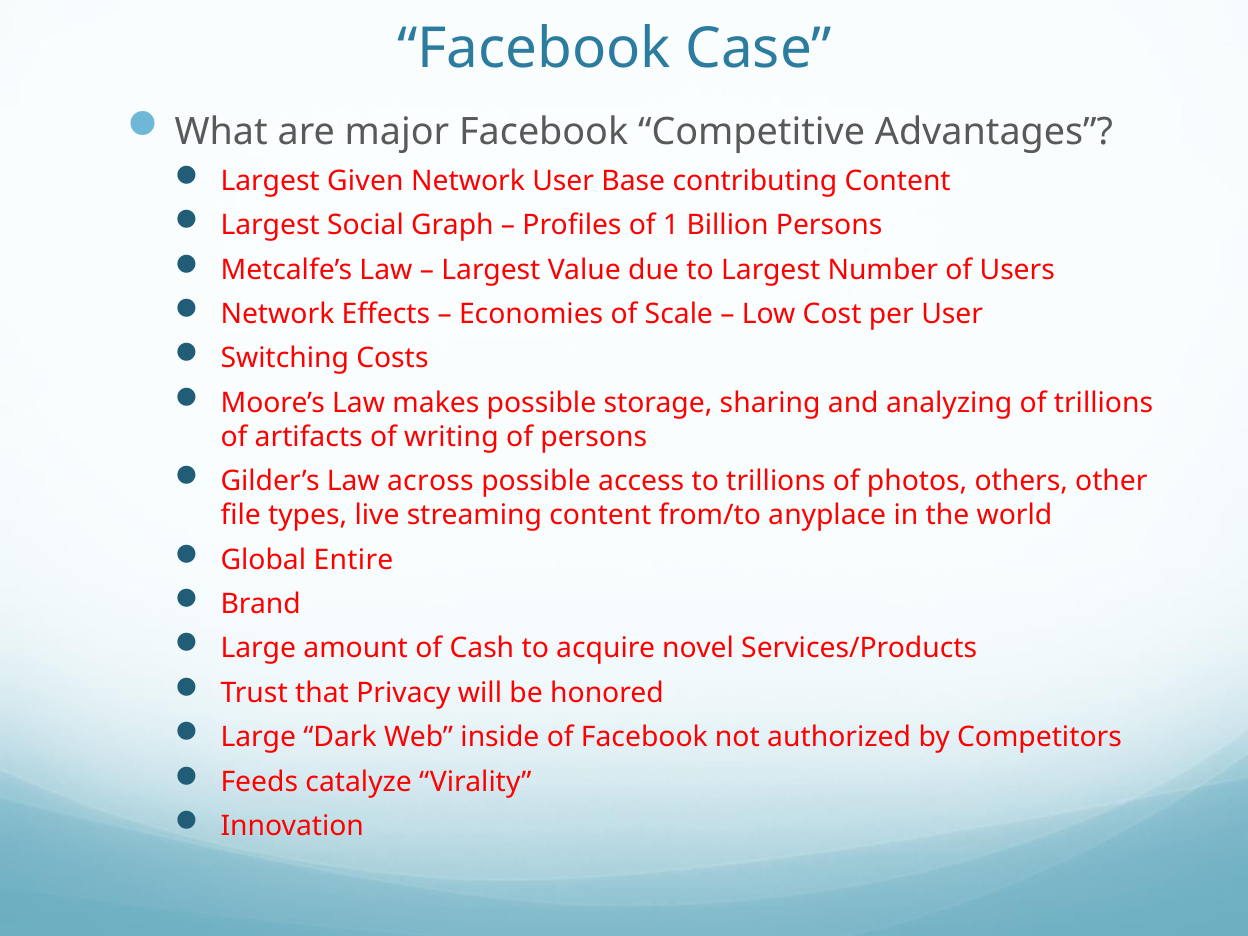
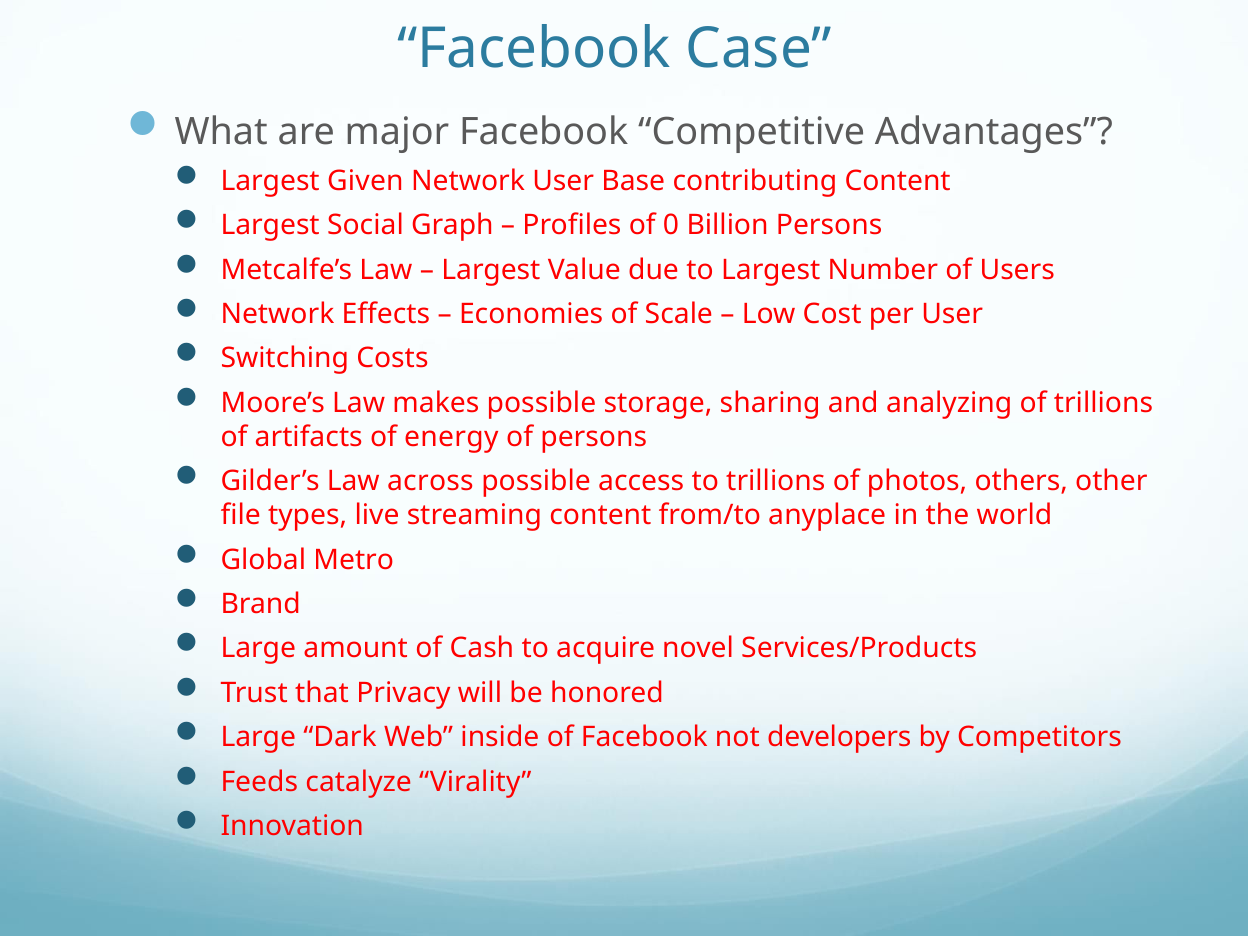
1: 1 -> 0 (671, 225)
writing: writing -> energy (451, 437)
Entire: Entire -> Metro (354, 560)
authorized: authorized -> developers (839, 737)
